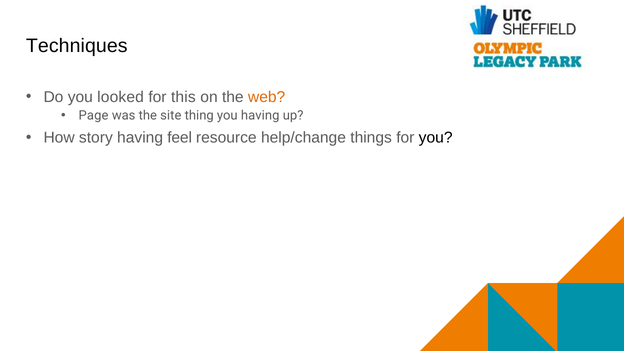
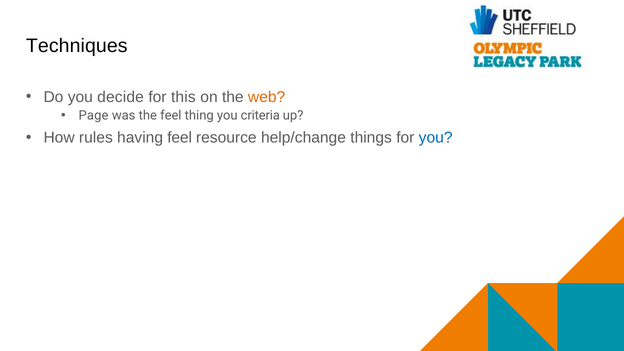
looked: looked -> decide (121, 97)
the site: site -> feel (171, 116)
you having: having -> criteria (260, 116)
story: story -> rules (96, 138)
you colour: black -> blue (436, 138)
